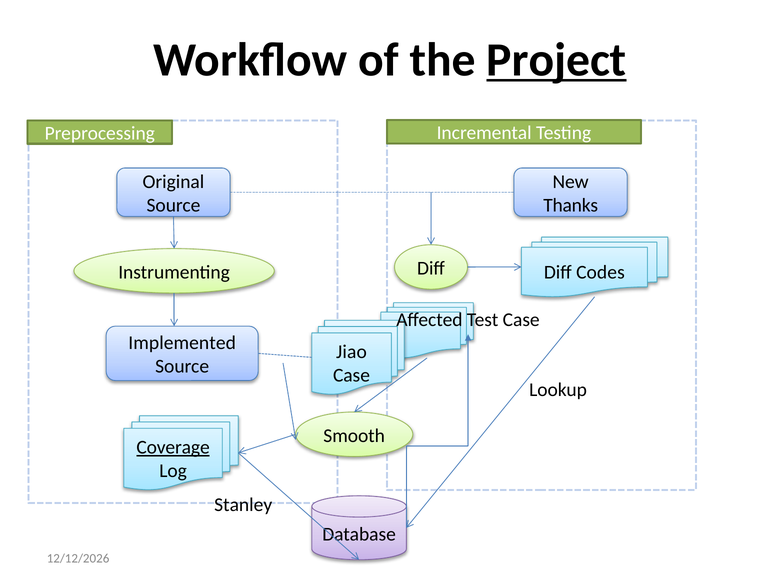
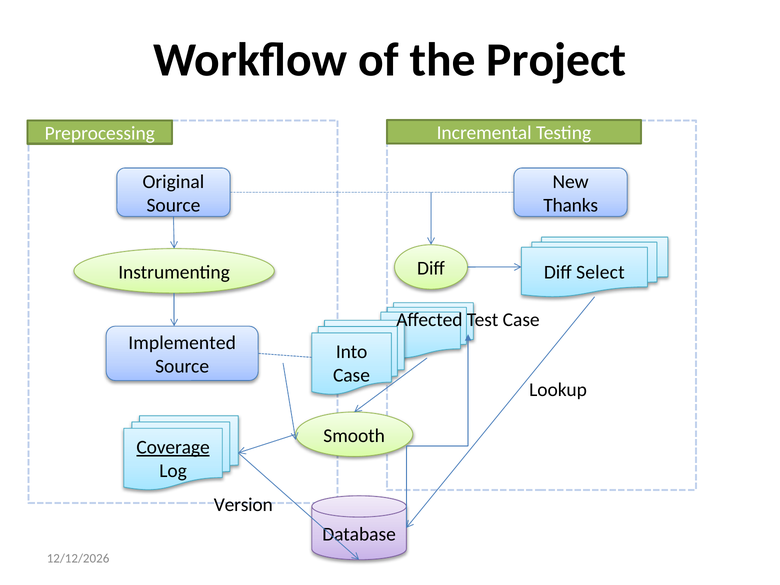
Project underline: present -> none (556, 60)
Codes: Codes -> Select (600, 272)
Jiao: Jiao -> Into (352, 352)
Stanley: Stanley -> Version (243, 505)
